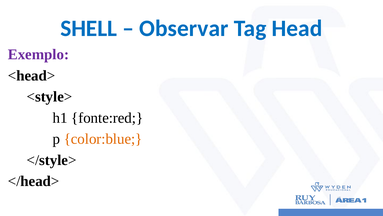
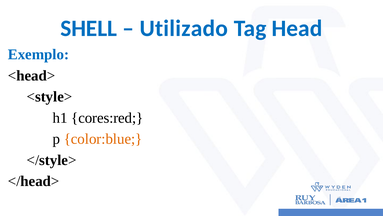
Observar: Observar -> Utilizado (184, 28)
Exemplo colour: purple -> blue (38, 54)
fonte:red: fonte:red -> cores:red (107, 118)
